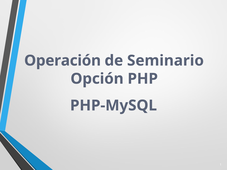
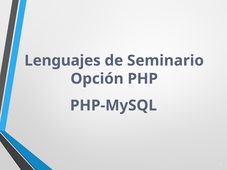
Operación: Operación -> Lenguajes (63, 61)
